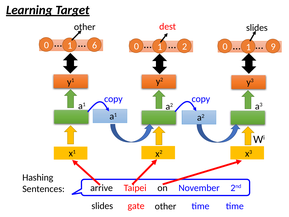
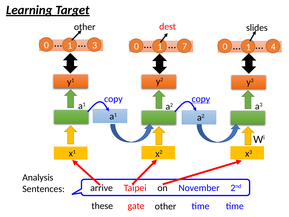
6: 6 -> 3 (95, 45)
2: 2 -> 7 (185, 46)
9: 9 -> 4 (273, 47)
copy underline: none -> present (201, 99)
Hashing: Hashing -> Analysis (38, 177)
slides: slides -> these (102, 206)
